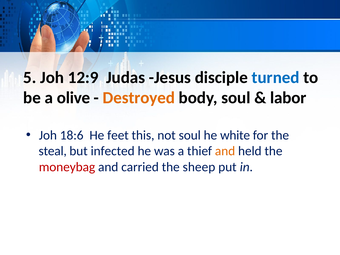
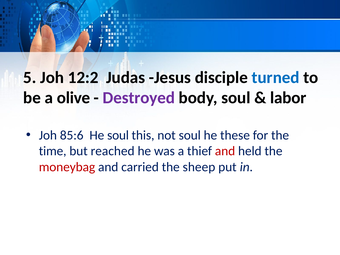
12:9: 12:9 -> 12:2 (83, 77)
Destroyed colour: orange -> purple (139, 98)
18:6: 18:6 -> 85:6 (72, 135)
He feet: feet -> soul (118, 135)
white: white -> these (235, 135)
steal: steal -> time (53, 151)
infected: infected -> reached (113, 151)
and colour: orange -> red (225, 151)
